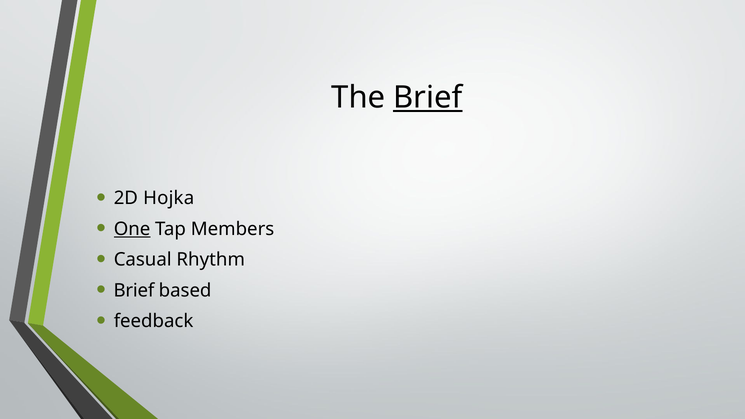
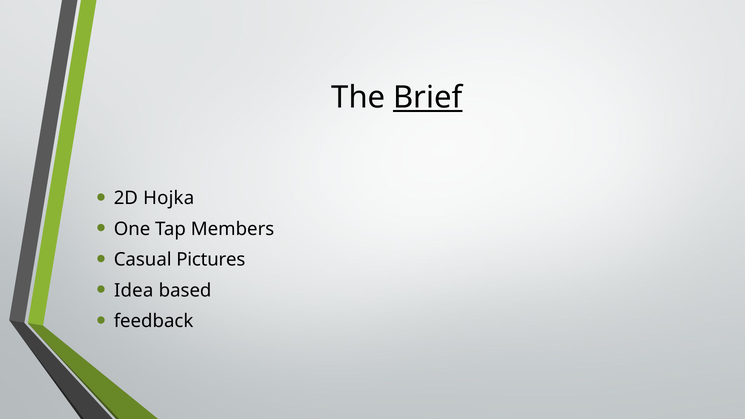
One underline: present -> none (132, 229)
Rhythm: Rhythm -> Pictures (211, 260)
Brief: Brief -> Idea (134, 290)
